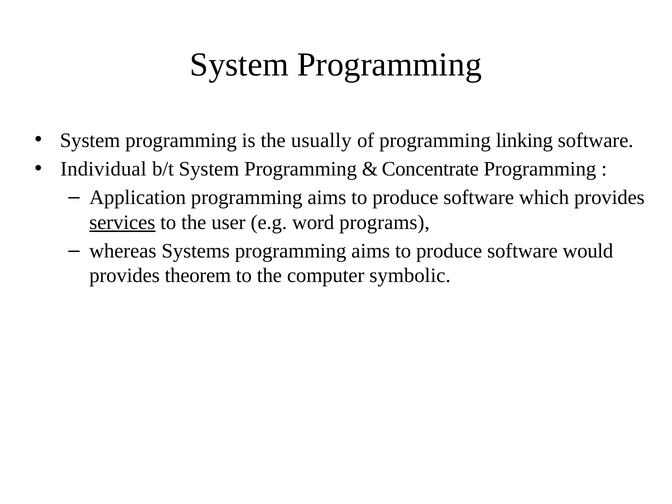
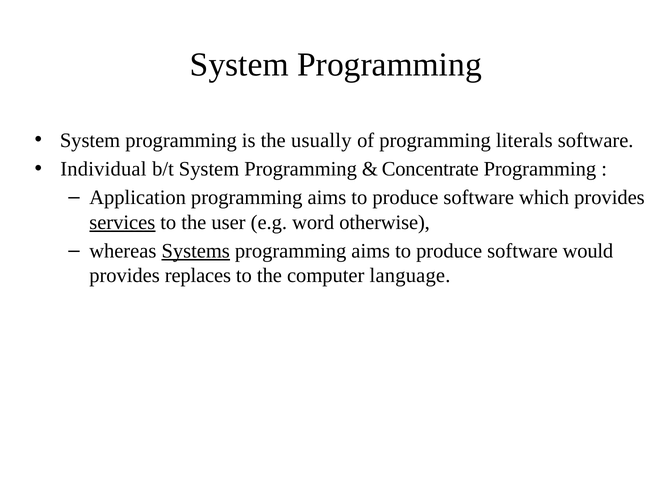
linking: linking -> literals (524, 140)
programs: programs -> otherwise (385, 222)
Systems underline: none -> present (196, 251)
theorem: theorem -> replaces (198, 276)
symbolic: symbolic -> language (410, 276)
